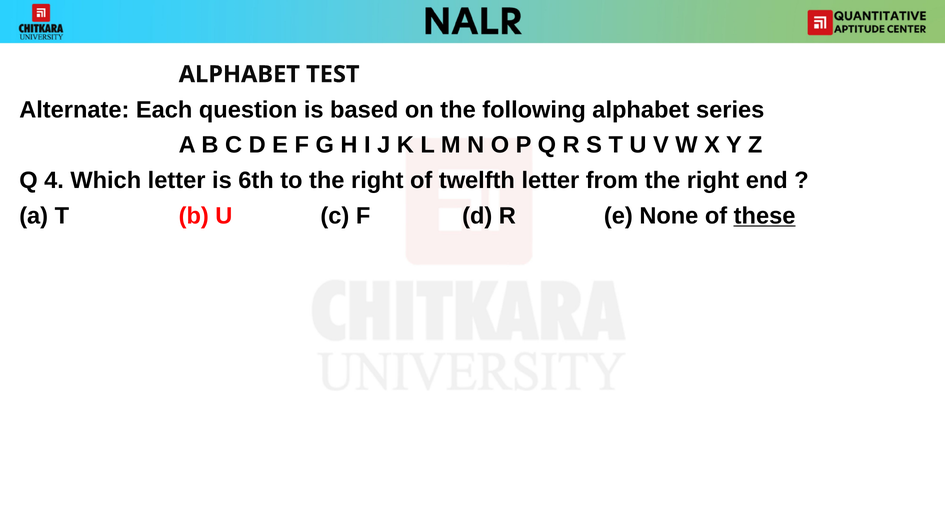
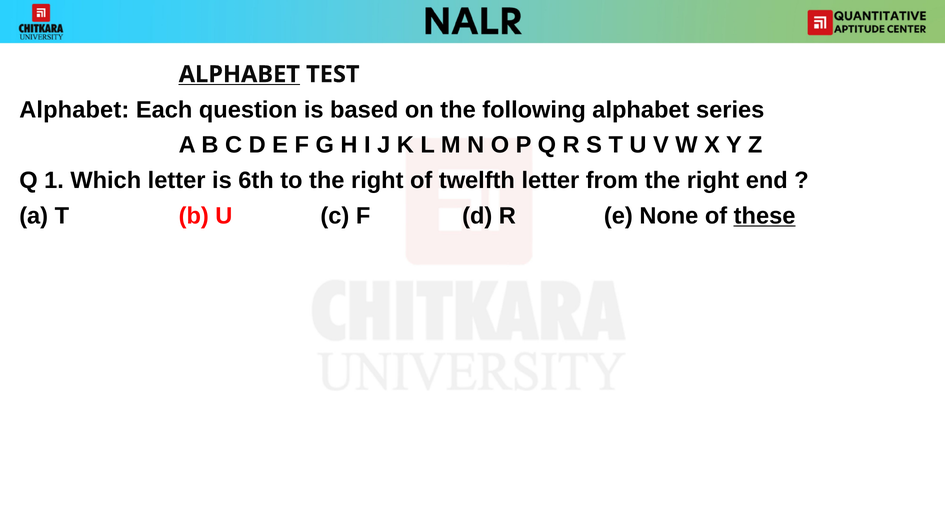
ALPHABET underline: none -> present (239, 74)
Alternate: Alternate -> Alphabet (74, 110)
4: 4 -> 1 (54, 180)
